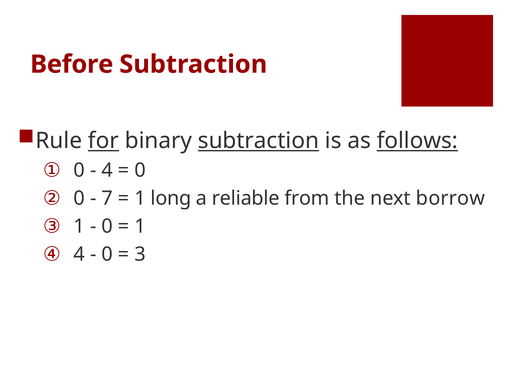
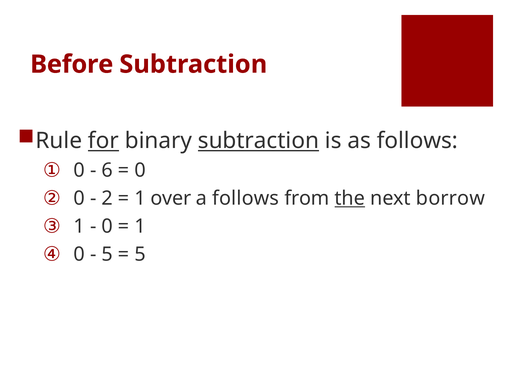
follows underline: present -> none (417, 141)
4: 4 -> 6 (107, 170)
7: 7 -> 2 (107, 198)
long: long -> over (171, 198)
a reliable: reliable -> follows (246, 198)
the underline: none -> present (350, 198)
4: 4 -> 0 (79, 254)
0: 0 -> 5 (107, 254)
3: 3 -> 5 (140, 254)
